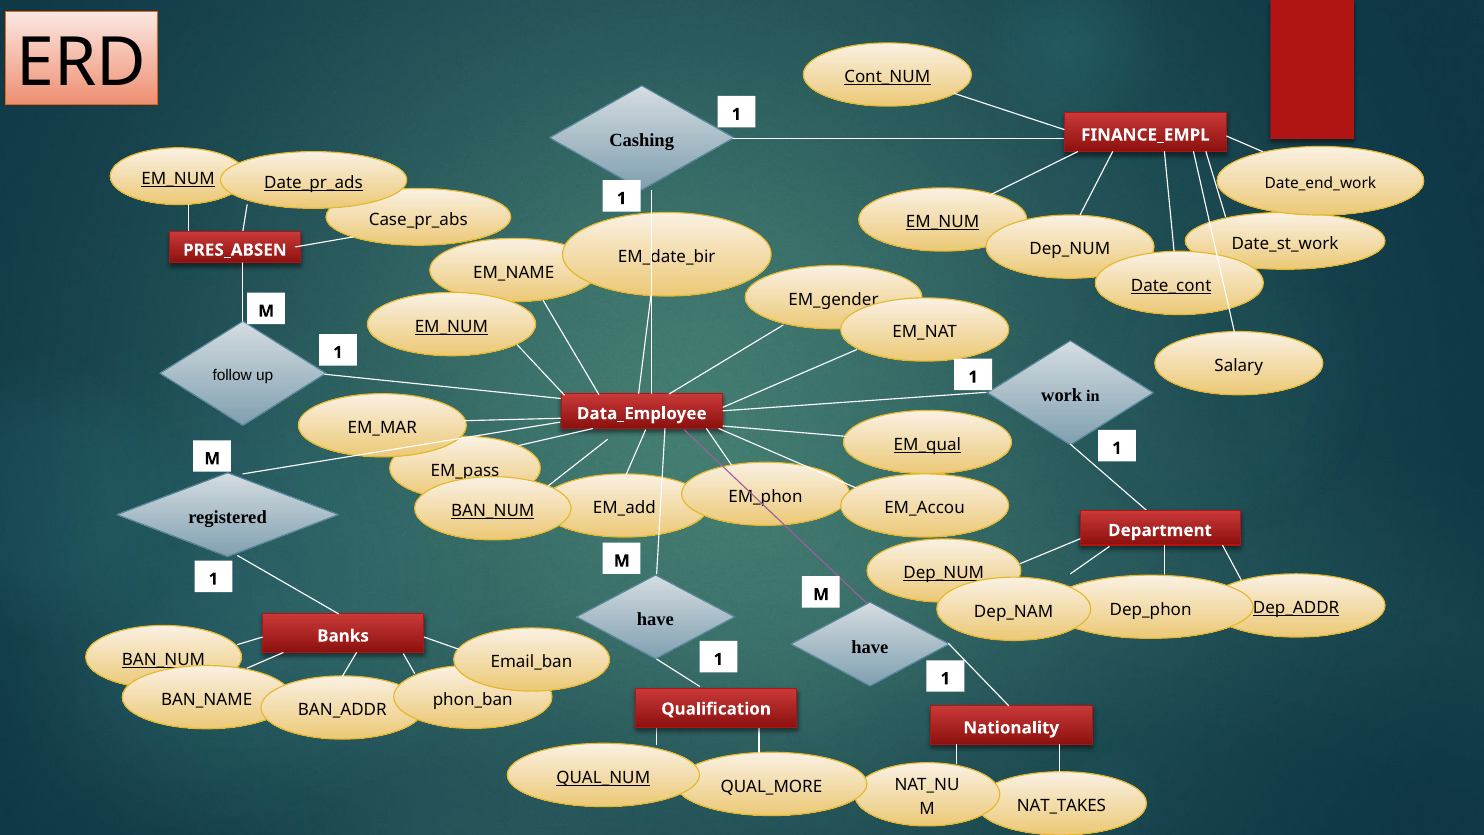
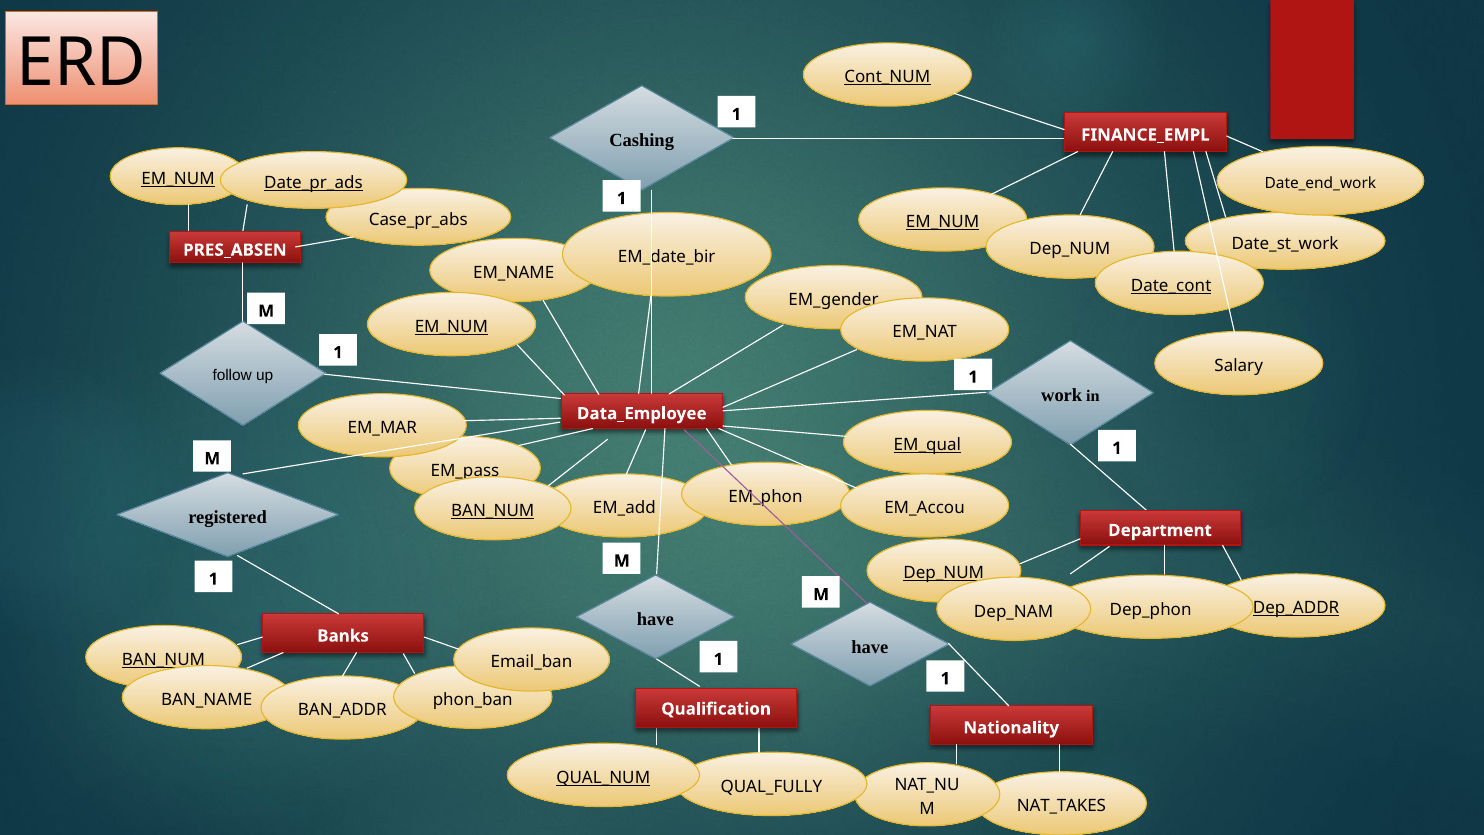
QUAL_MORE: QUAL_MORE -> QUAL_FULLY (771, 786)
